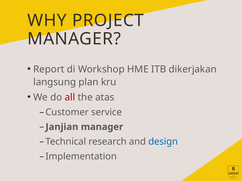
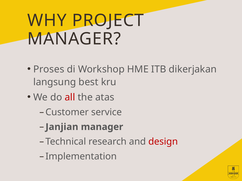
Report: Report -> Proses (49, 69)
plan: plan -> best (88, 82)
design colour: blue -> red (163, 142)
